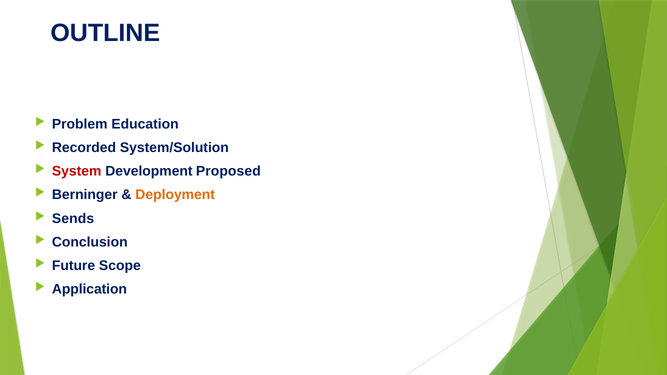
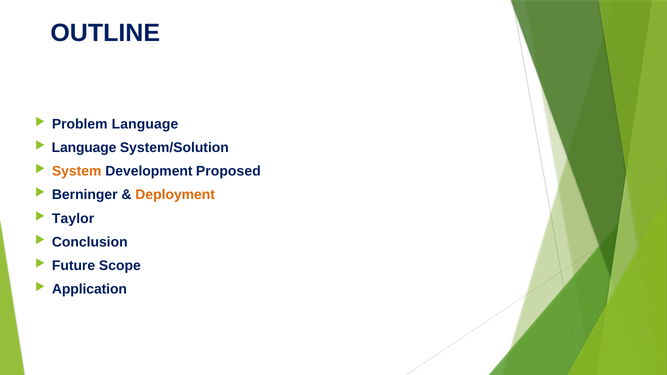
Problem Education: Education -> Language (145, 124)
Recorded: Recorded -> Language (84, 148)
System colour: red -> orange (77, 171)
Sends: Sends -> Taylor (73, 219)
